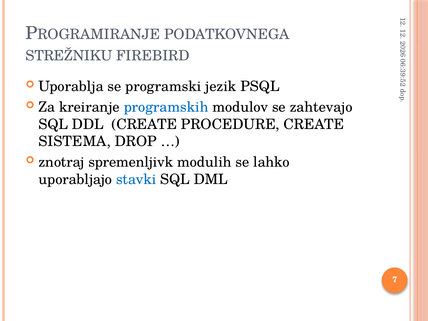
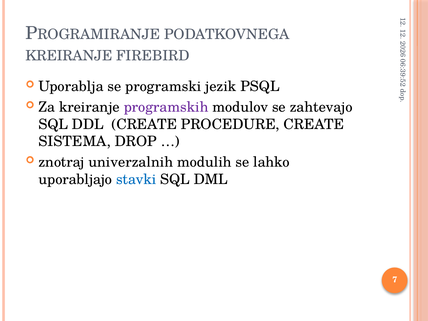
STREŽNIKU: STREŽNIKU -> KREIRANJE (69, 56)
programskih colour: blue -> purple (166, 107)
spremenljivk: spremenljivk -> univerzalnih (131, 162)
